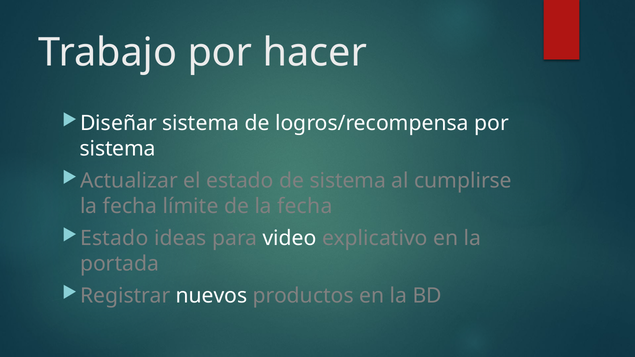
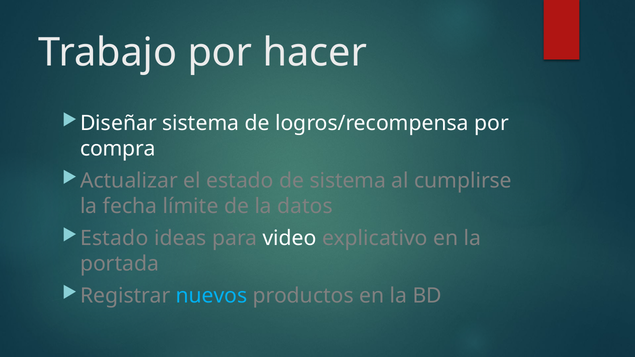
sistema: sistema -> compra (118, 149)
de la fecha: fecha -> datos (305, 206)
nuevos colour: white -> light blue (212, 296)
